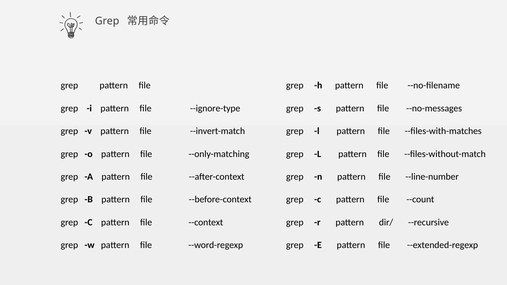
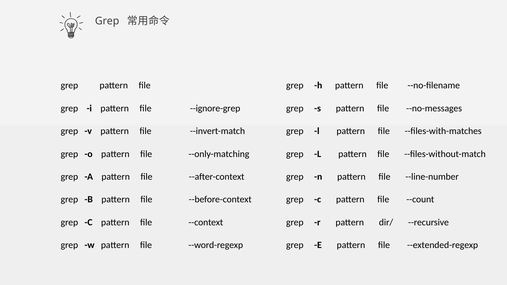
--ignore-type: --ignore-type -> --ignore-grep (215, 108)
